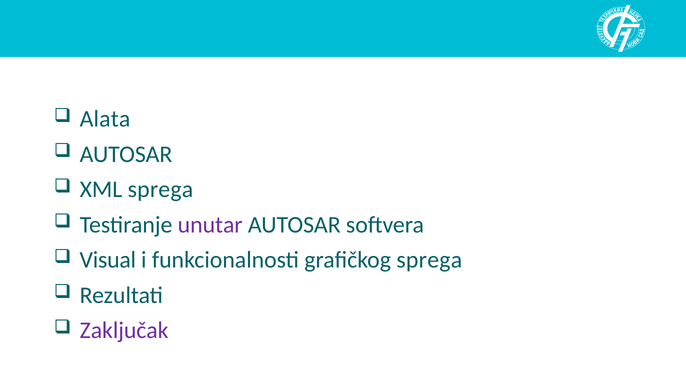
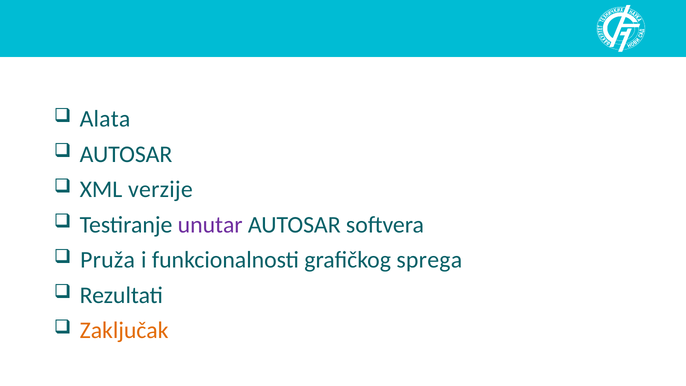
XML sprega: sprega -> verzije (160, 189)
Visual: Visual -> Pruža (108, 260)
Zaključak colour: purple -> orange (124, 330)
